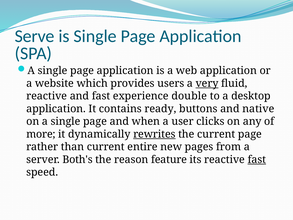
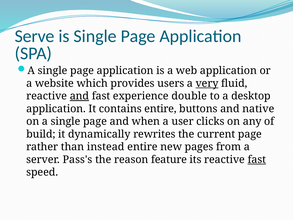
and underline: none -> present (79, 96)
contains ready: ready -> entire (160, 109)
more: more -> build (41, 134)
rewrites underline: present -> none (154, 134)
than current: current -> instead (106, 147)
Both's: Both's -> Pass's (77, 159)
